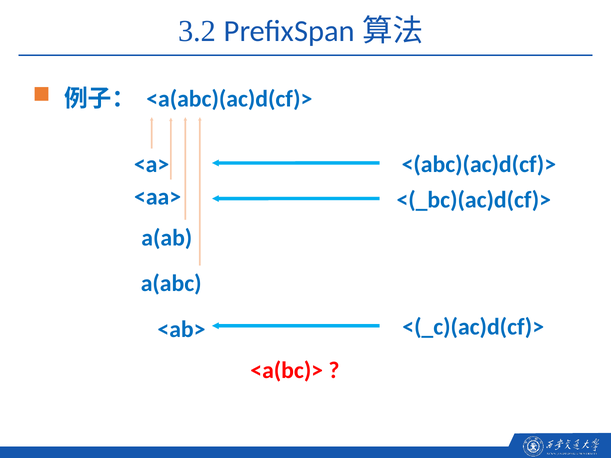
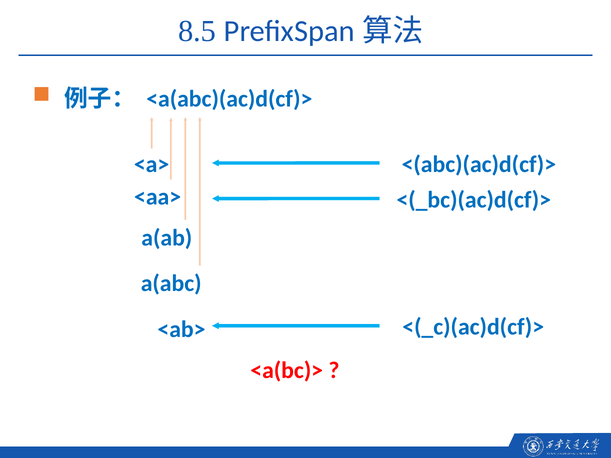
3.2: 3.2 -> 8.5 (197, 31)
